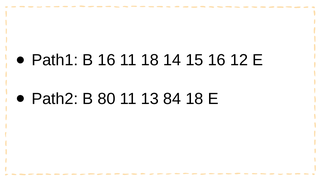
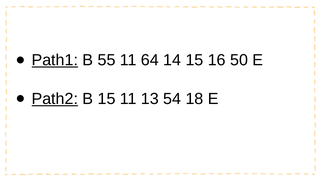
Path1 underline: none -> present (55, 60)
B 16: 16 -> 55 (107, 60)
11 18: 18 -> 64 (150, 60)
12: 12 -> 50 (239, 60)
Path2 underline: none -> present (55, 99)
B 80: 80 -> 15 (107, 99)
84: 84 -> 54 (172, 99)
